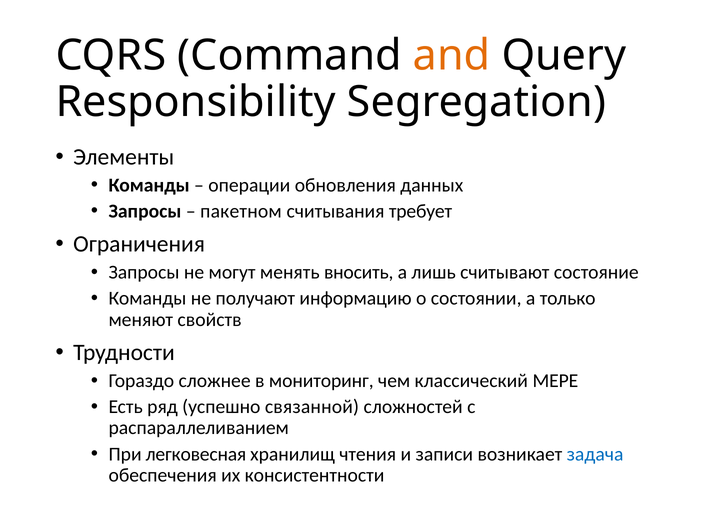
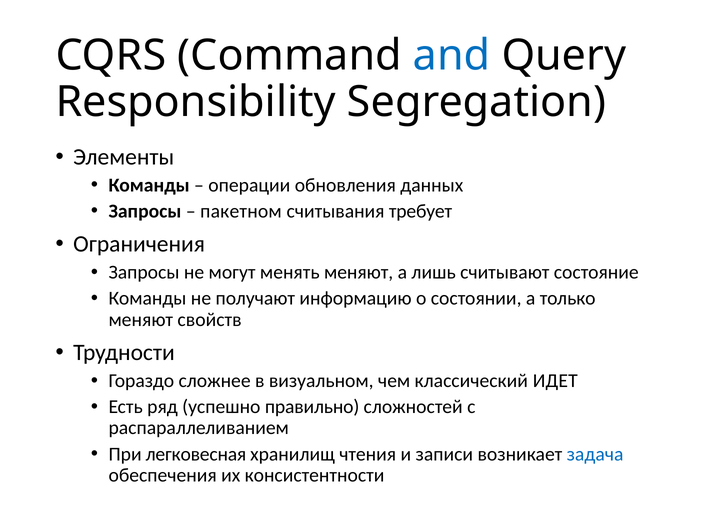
and colour: orange -> blue (452, 56)
менять вносить: вносить -> меняют (359, 273)
мониторинг: мониторинг -> визуальном (321, 381)
МЕРЕ: МЕРЕ -> ИДЕТ (555, 381)
связанной: связанной -> правильно (312, 407)
